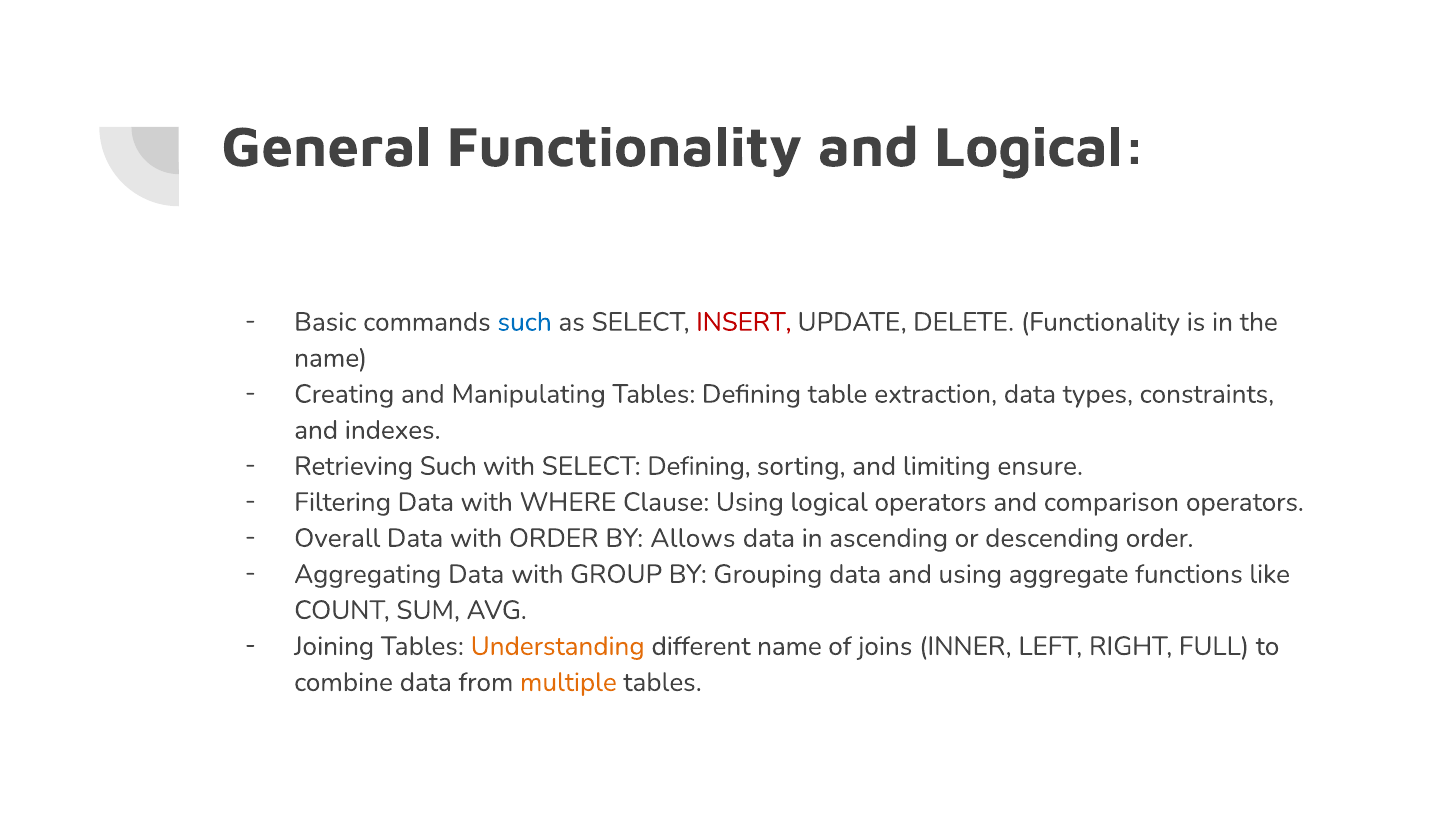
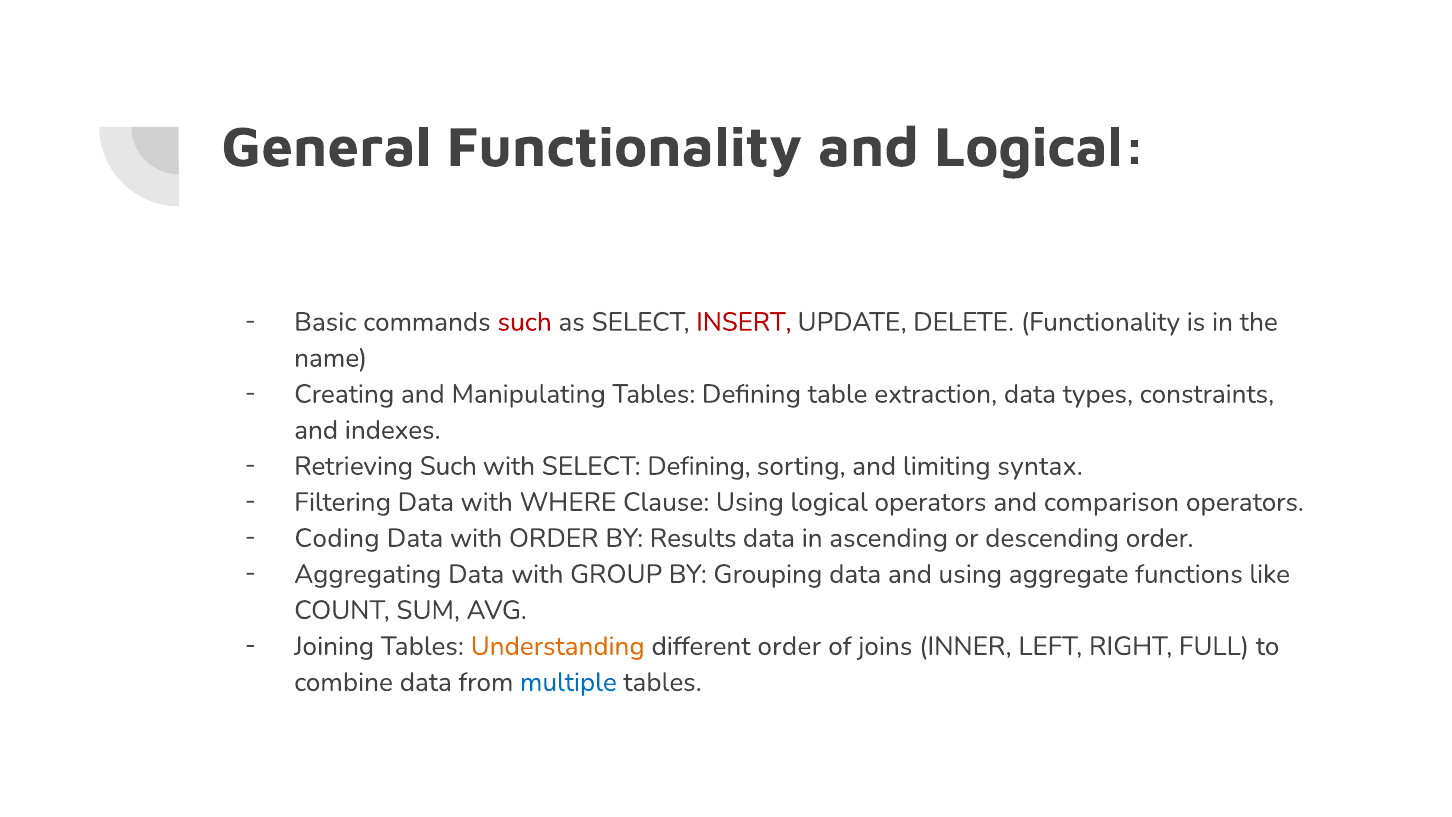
such colour: blue -> red (525, 322)
ensure: ensure -> syntax (1040, 466)
Overall: Overall -> Coding (337, 538)
Allows: Allows -> Results (693, 538)
different name: name -> order (789, 646)
multiple colour: orange -> blue (568, 682)
